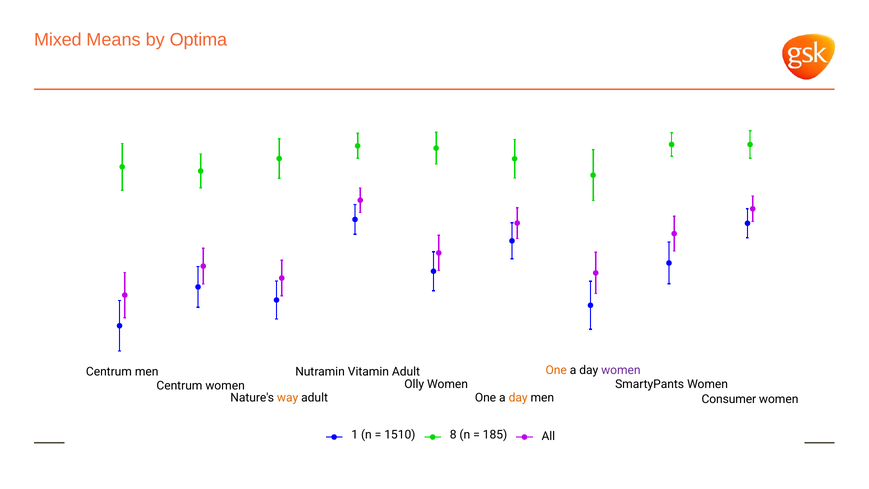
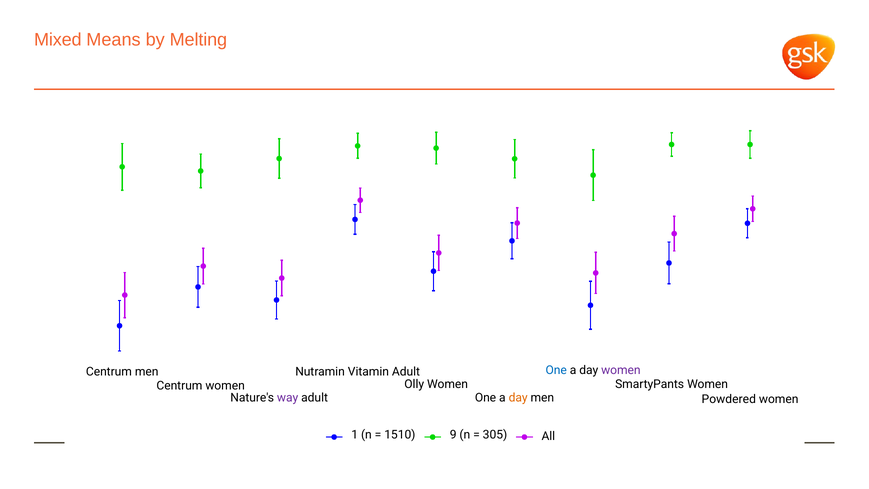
Optima: Optima -> Melting (198, 40)
One colour: orange -> blue (556, 370)
way colour: orange -> purple (288, 398)
Consumer: Consumer -> Powdered (729, 399)
8: 8 -> 9 (453, 435)
185: 185 -> 305 (495, 435)
